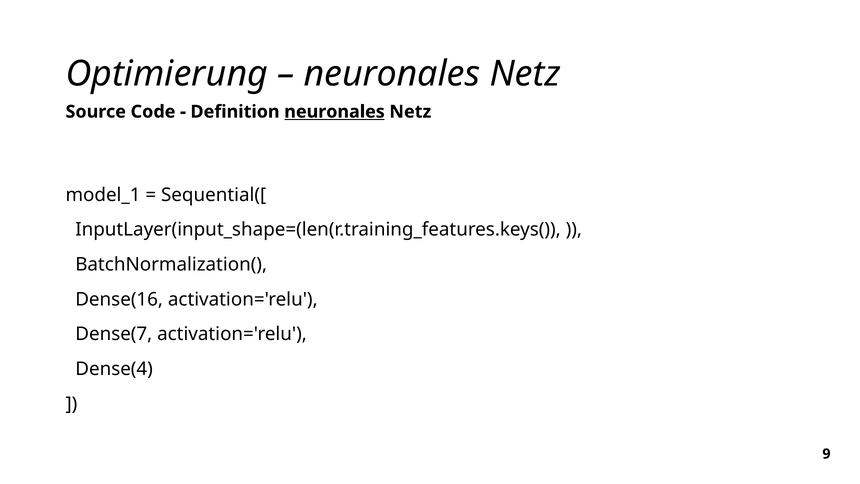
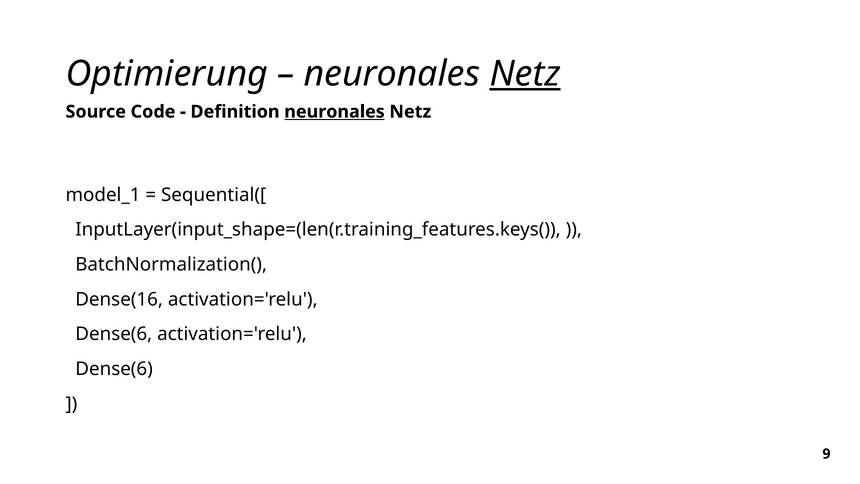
Netz underline: none -> present (525, 74)
Dense(7: Dense(7 -> Dense(6 (114, 334)
Dense(4: Dense(4 -> Dense(6 (114, 369)
